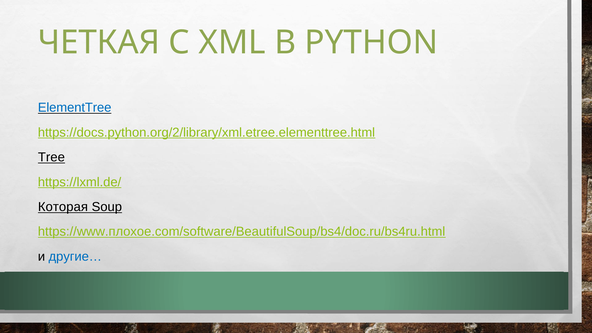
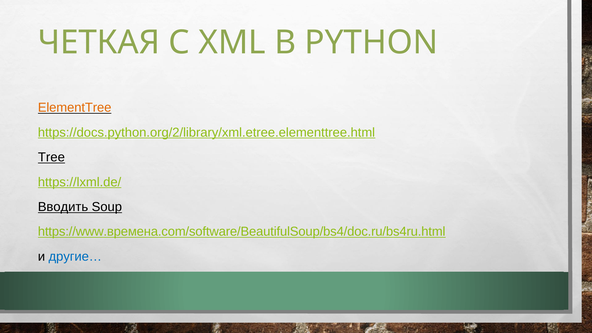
ElementTree colour: blue -> orange (75, 108)
Которая: Которая -> Вводить (63, 207)
https://www.плохое.com/software/BeautifulSoup/bs4/doc.ru/bs4ru.html: https://www.плохое.com/software/BeautifulSoup/bs4/doc.ru/bs4ru.html -> https://www.времена.com/software/BeautifulSoup/bs4/doc.ru/bs4ru.html (242, 232)
